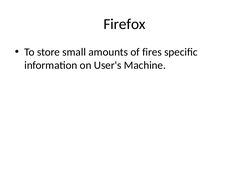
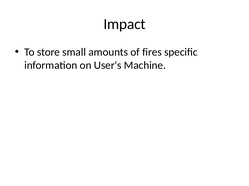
Firefox: Firefox -> Impact (125, 24)
